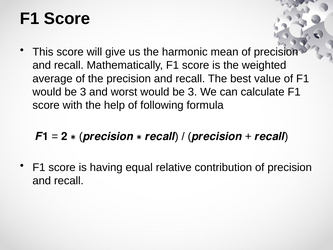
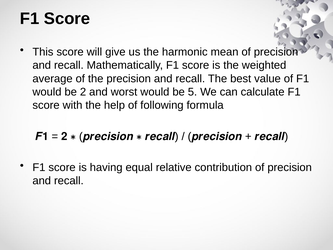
3: 3 -> 2 (83, 92)
worst would be 3: 3 -> 5 (192, 92)
